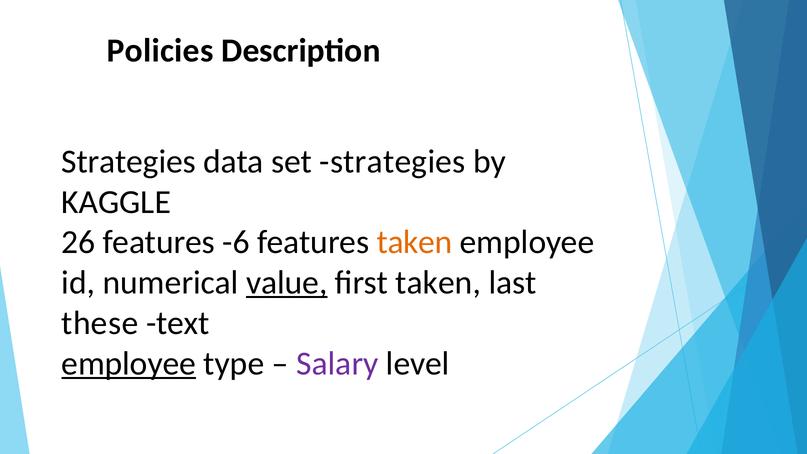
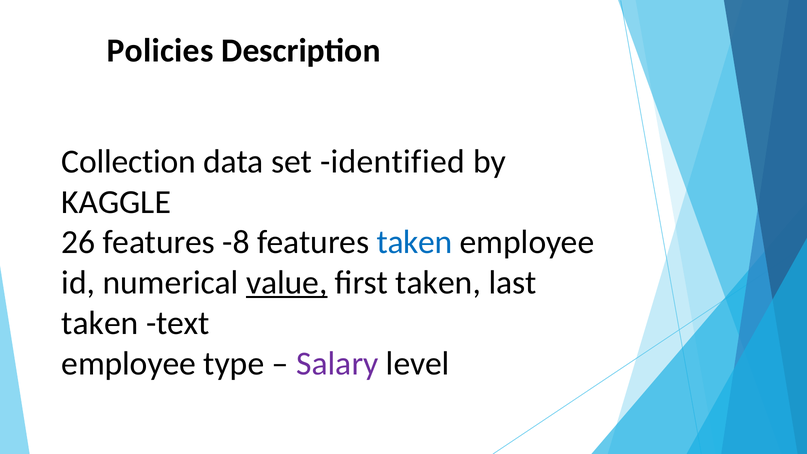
Strategies: Strategies -> Collection (129, 162)
set strategies: strategies -> identified (392, 162)
-6: -6 -> -8 (236, 242)
taken colour: orange -> blue (415, 242)
these: these -> taken (100, 323)
employee underline: present -> none (129, 363)
